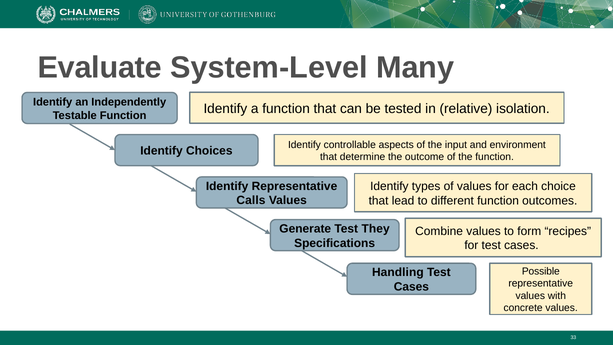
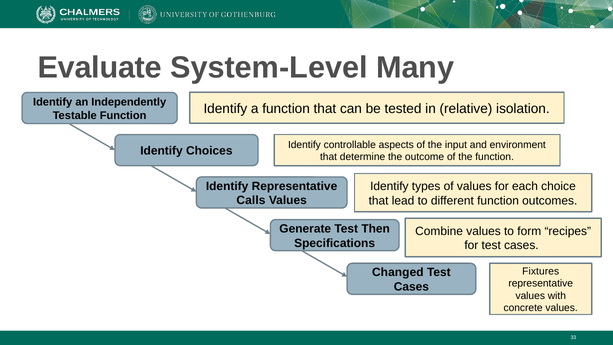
They: They -> Then (376, 229)
Possible: Possible -> Fixtures (541, 271)
Handling: Handling -> Changed (398, 272)
